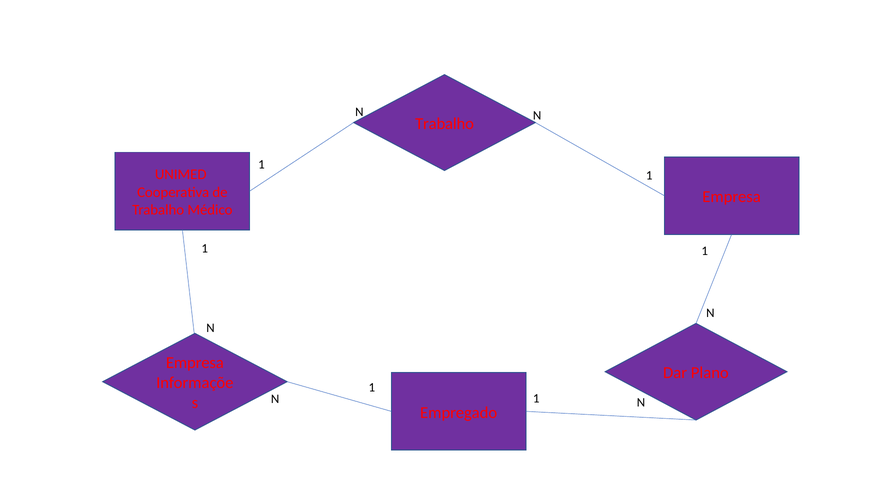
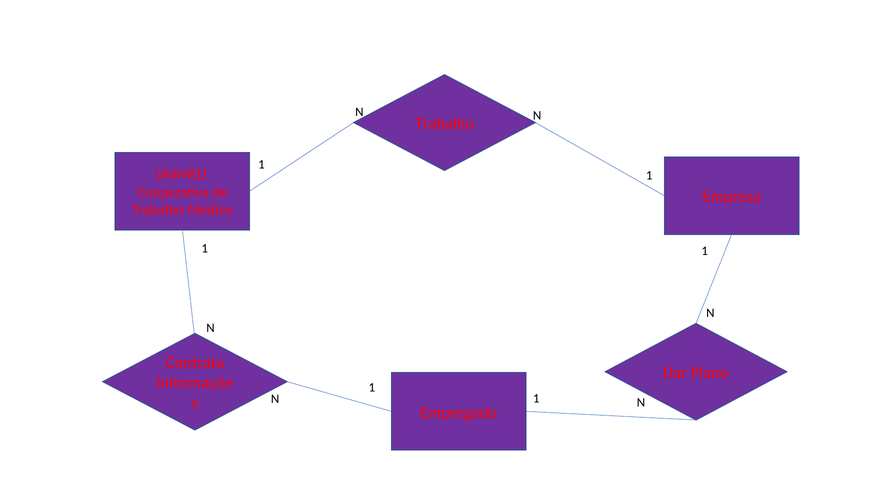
Empresa: Empresa -> Contrata (195, 363)
